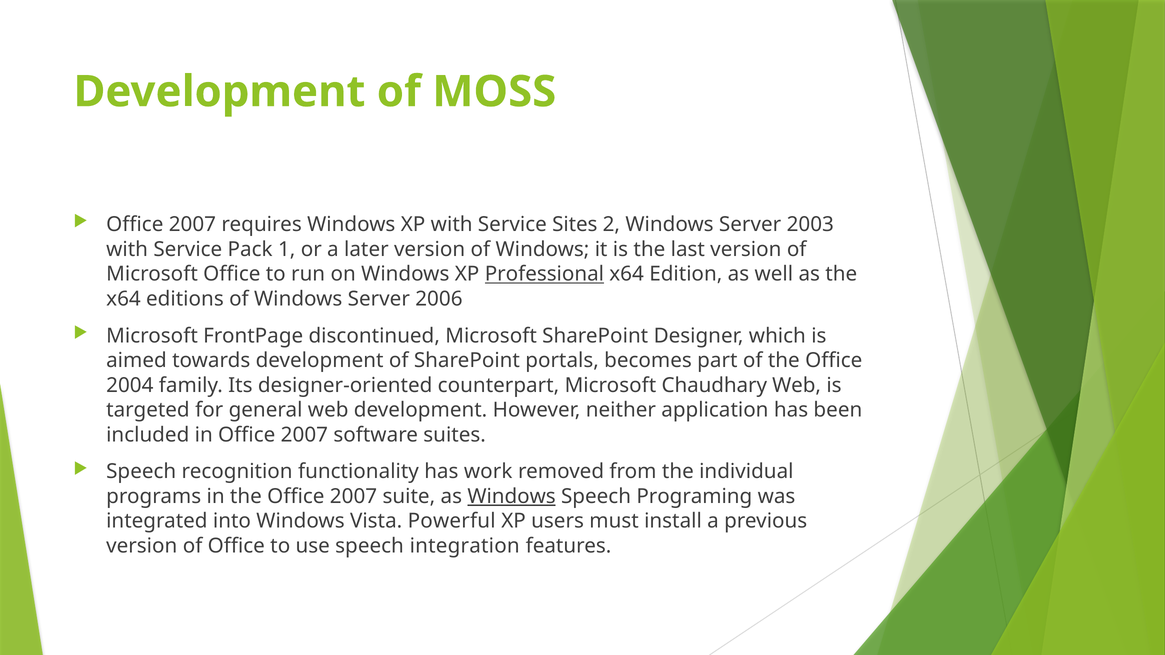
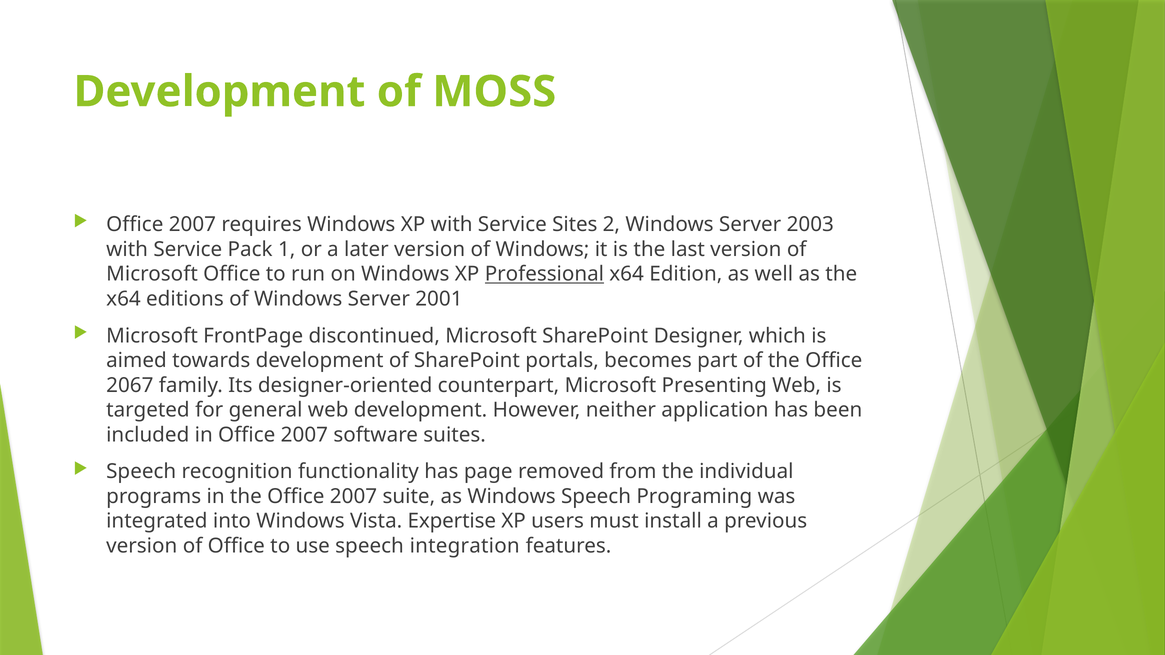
2006: 2006 -> 2001 (439, 299)
2004: 2004 -> 2067 (130, 385)
Chaudhary: Chaudhary -> Presenting (714, 385)
work: work -> page (488, 472)
Windows underline: present -> none (512, 497)
Powerful: Powerful -> Expertise (452, 521)
